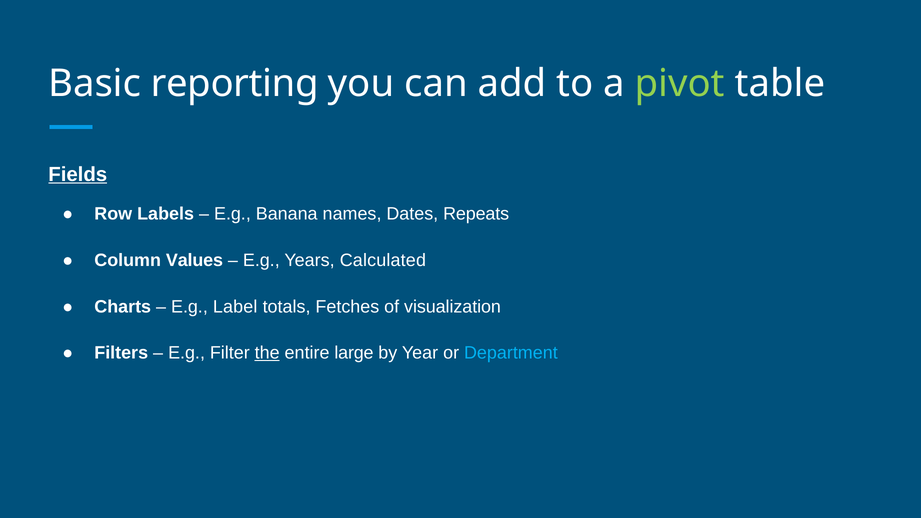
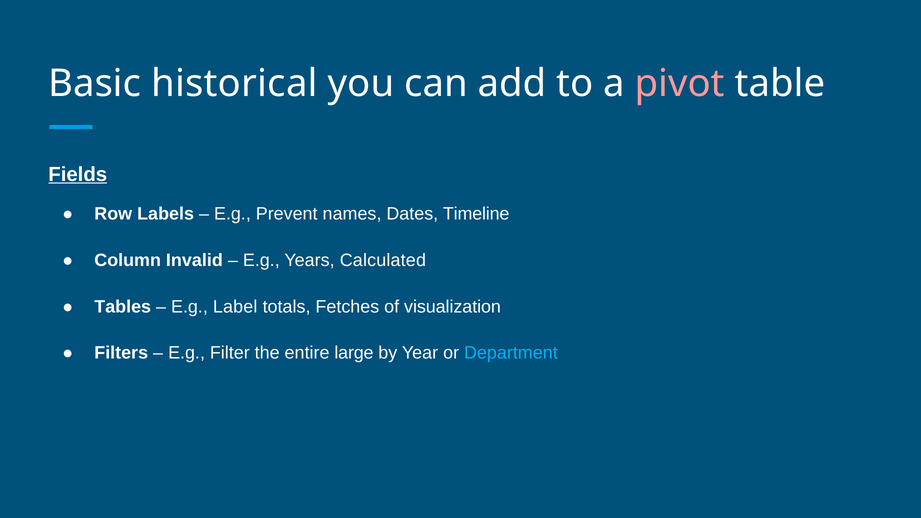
reporting: reporting -> historical (235, 84)
pivot colour: light green -> pink (680, 84)
Banana: Banana -> Prevent (287, 214)
Repeats: Repeats -> Timeline (476, 214)
Values: Values -> Invalid (194, 260)
Charts: Charts -> Tables (123, 307)
the underline: present -> none (267, 353)
